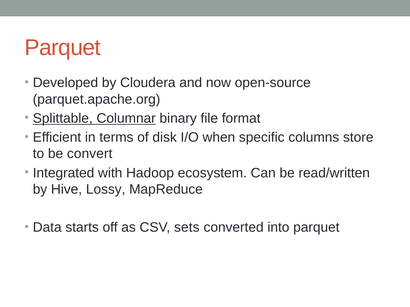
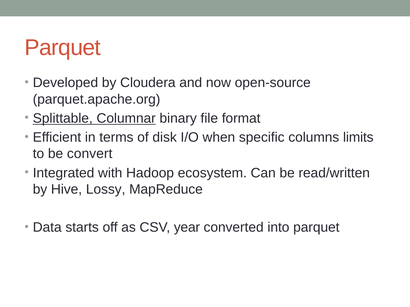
store: store -> limits (358, 138)
sets: sets -> year (187, 228)
